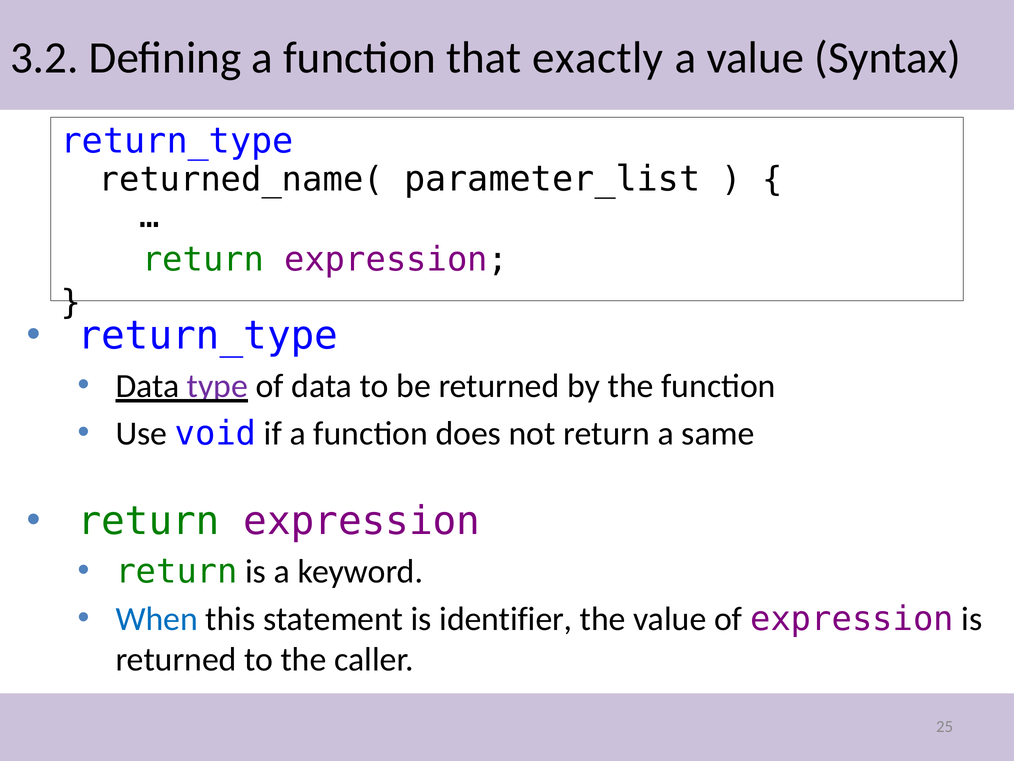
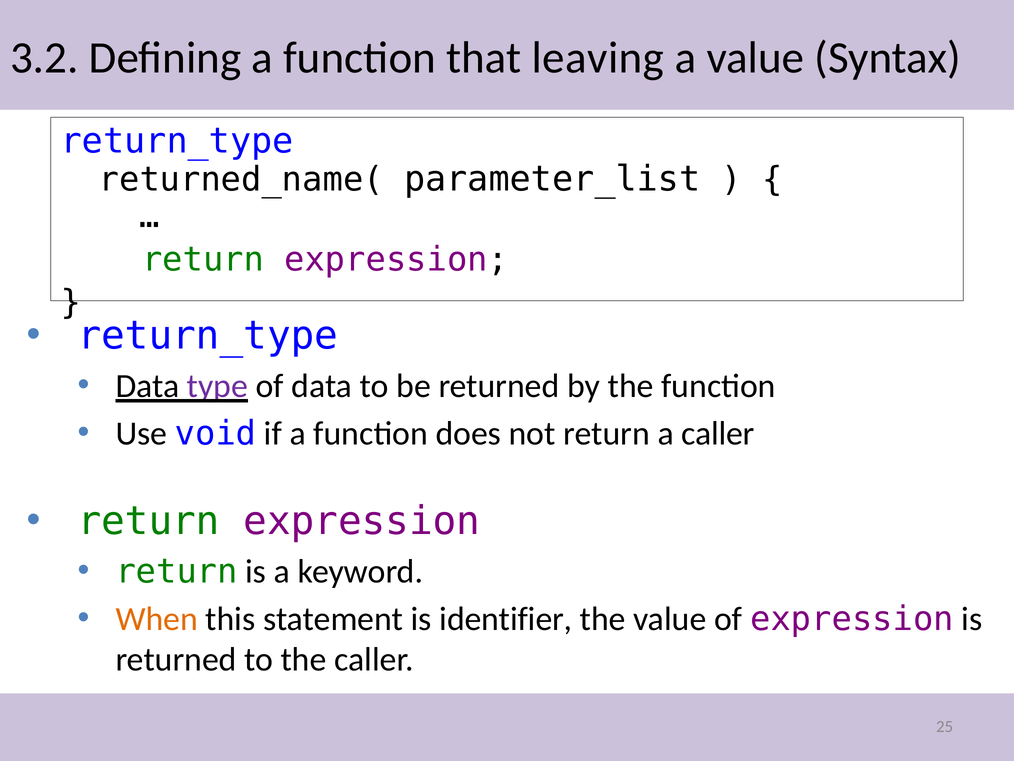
exactly: exactly -> leaving (598, 58)
a same: same -> caller (718, 433)
When colour: blue -> orange (157, 619)
